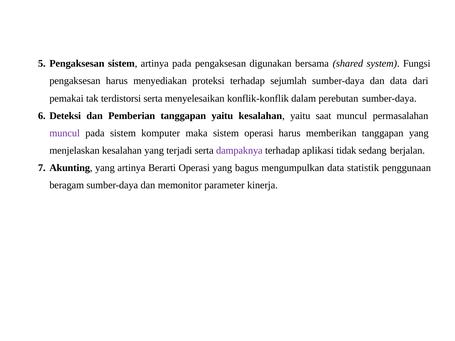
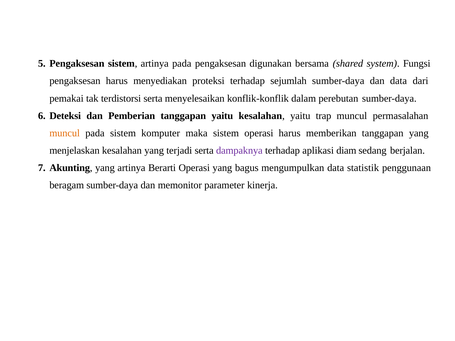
saat: saat -> trap (324, 116)
muncul colour: purple -> orange (65, 133)
tidak: tidak -> diam (346, 151)
